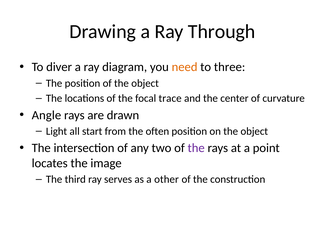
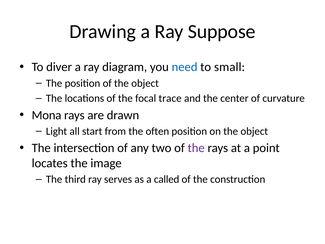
Through: Through -> Suppose (222, 31)
need colour: orange -> blue (185, 67)
three: three -> small (230, 67)
Angle: Angle -> Mona (47, 115)
other: other -> called (167, 179)
